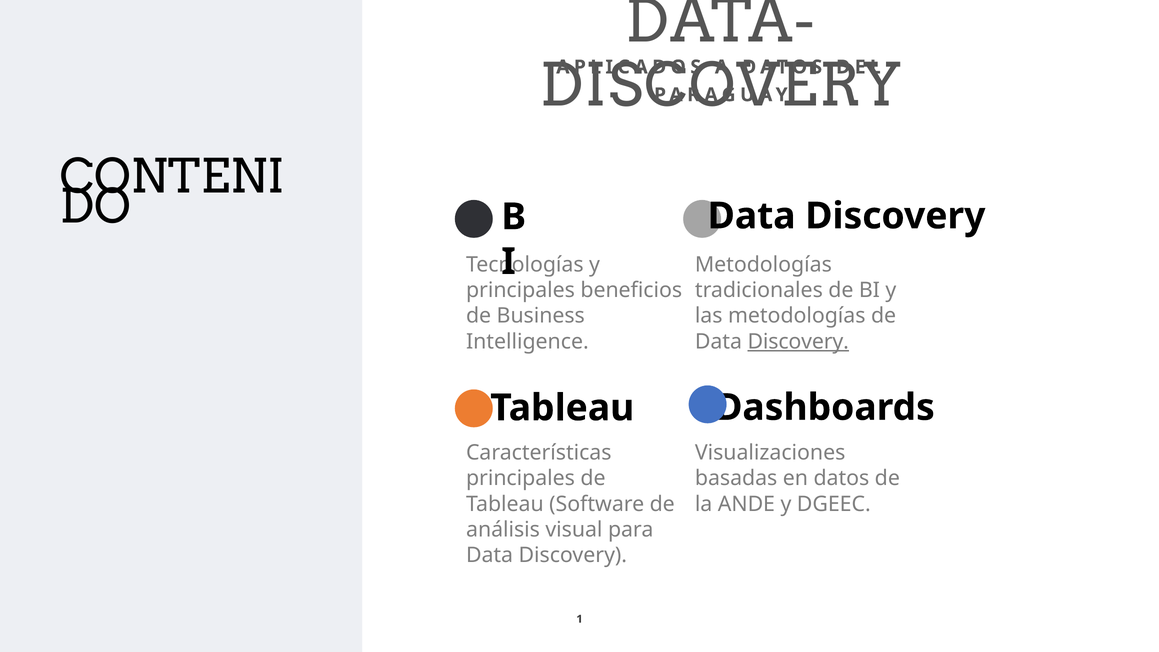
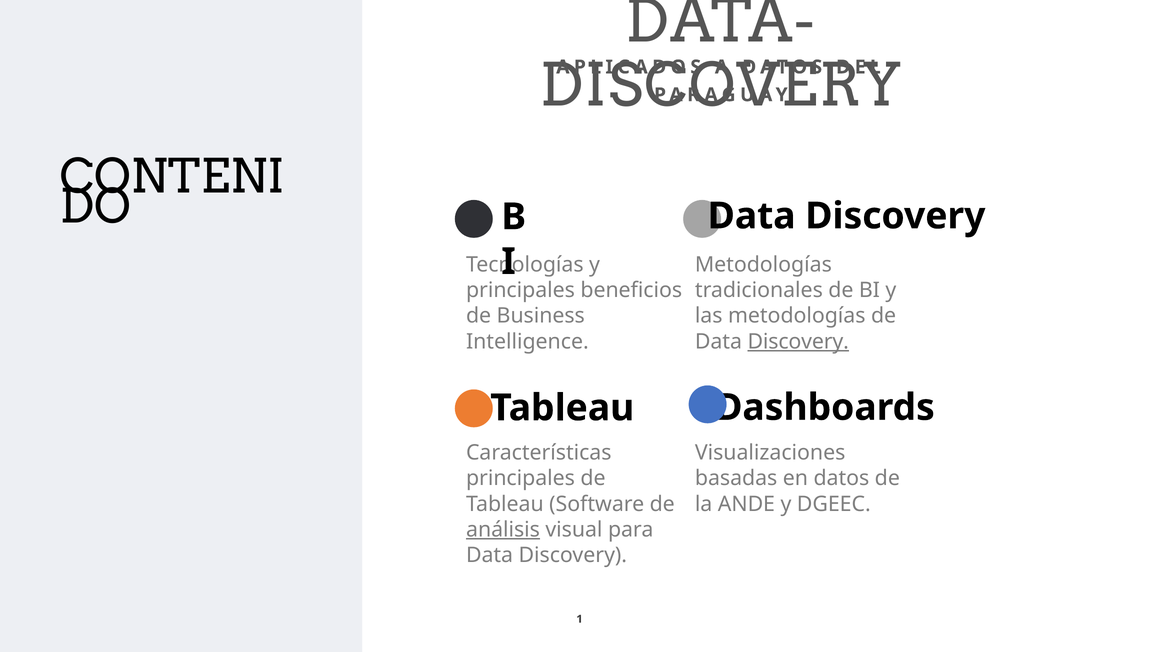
análisis underline: none -> present (503, 530)
